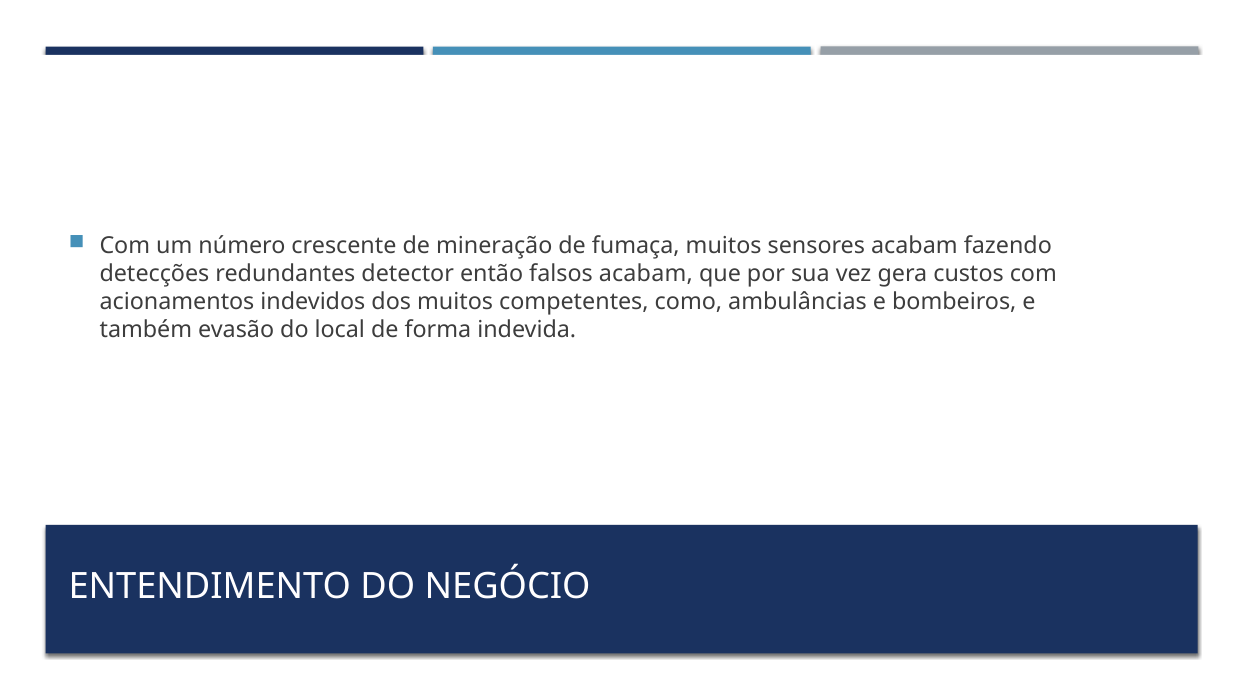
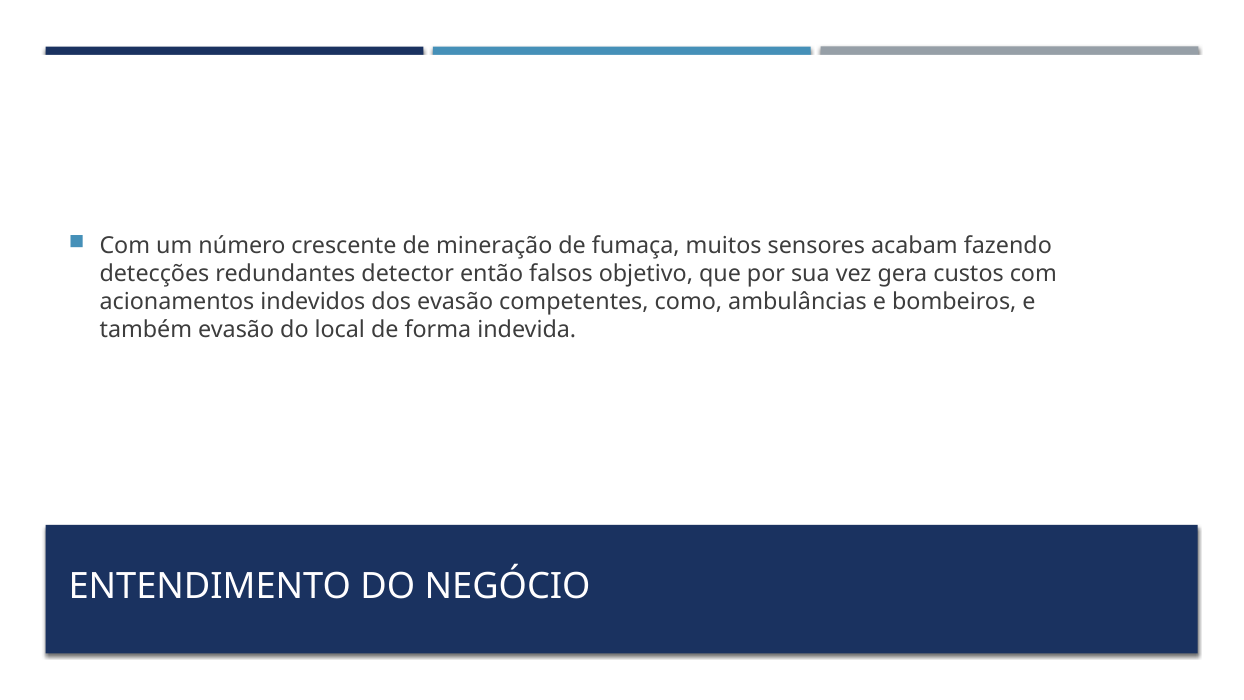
falsos acabam: acabam -> objetivo (646, 274)
dos muitos: muitos -> evasão (455, 302)
